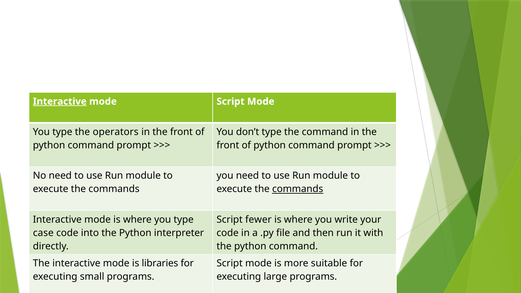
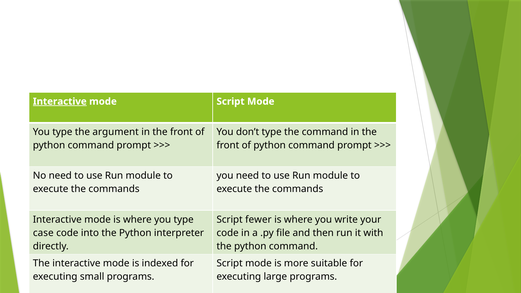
operators: operators -> argument (116, 132)
commands underline: present -> none (298, 189)
libraries: libraries -> indexed (160, 263)
